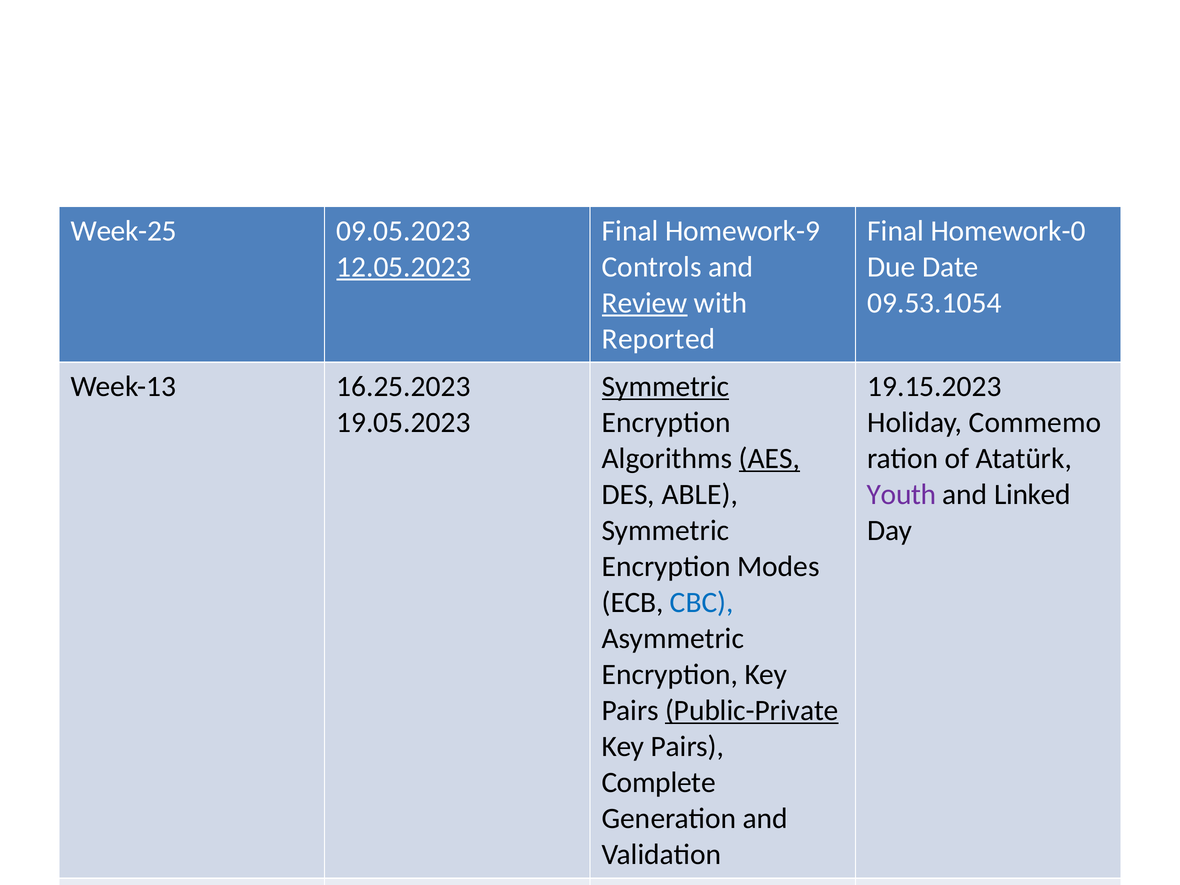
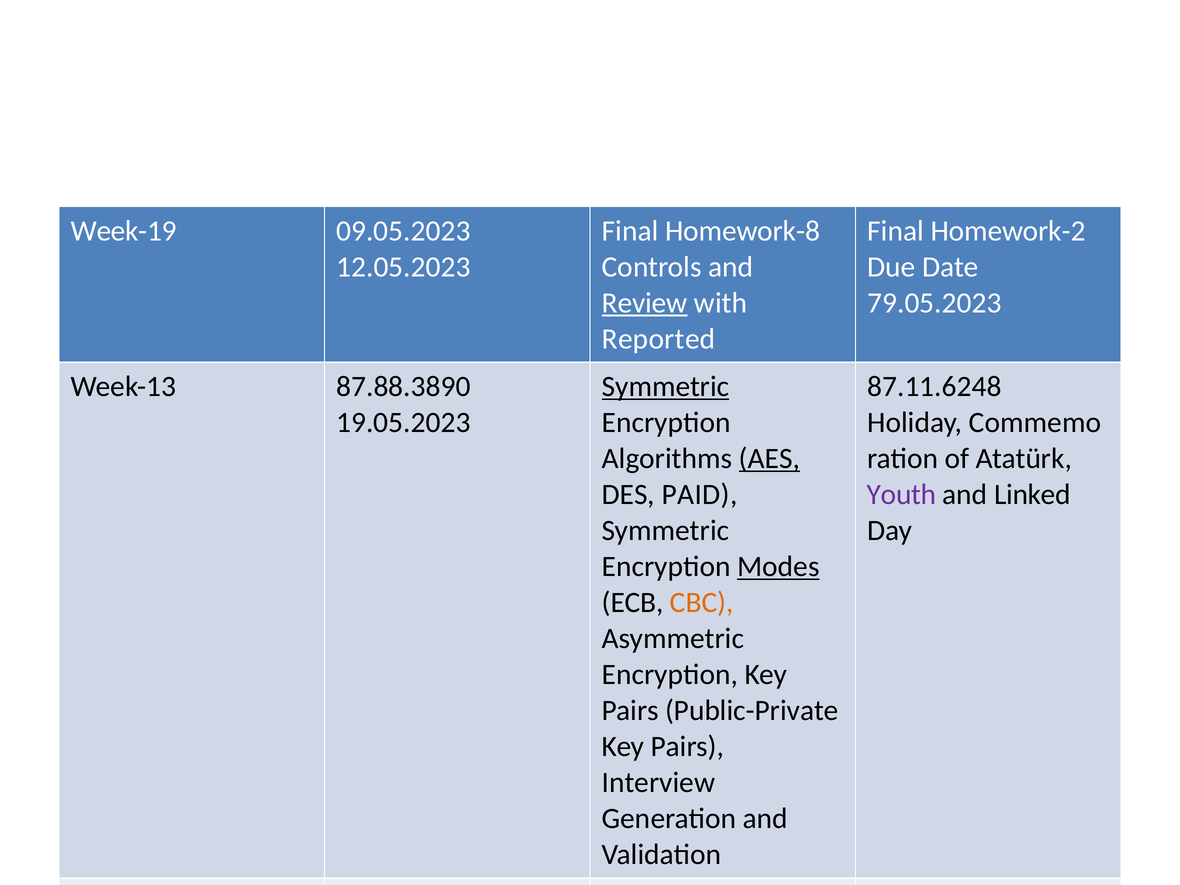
Week-25: Week-25 -> Week-19 (124, 231)
Homework-9: Homework-9 -> Homework-8 (743, 231)
Homework-0: Homework-0 -> Homework-2 (1008, 231)
12.05.2023 underline: present -> none (403, 267)
09.53.1054: 09.53.1054 -> 79.05.2023 (934, 303)
16.25.2023: 16.25.2023 -> 87.88.3890 (403, 387)
19.15.2023: 19.15.2023 -> 87.11.6248 (934, 387)
ABLE: ABLE -> PAID (700, 495)
Modes underline: none -> present (778, 567)
CBC colour: blue -> orange (702, 603)
Public-Private underline: present -> none (752, 711)
Complete: Complete -> Interview (658, 783)
